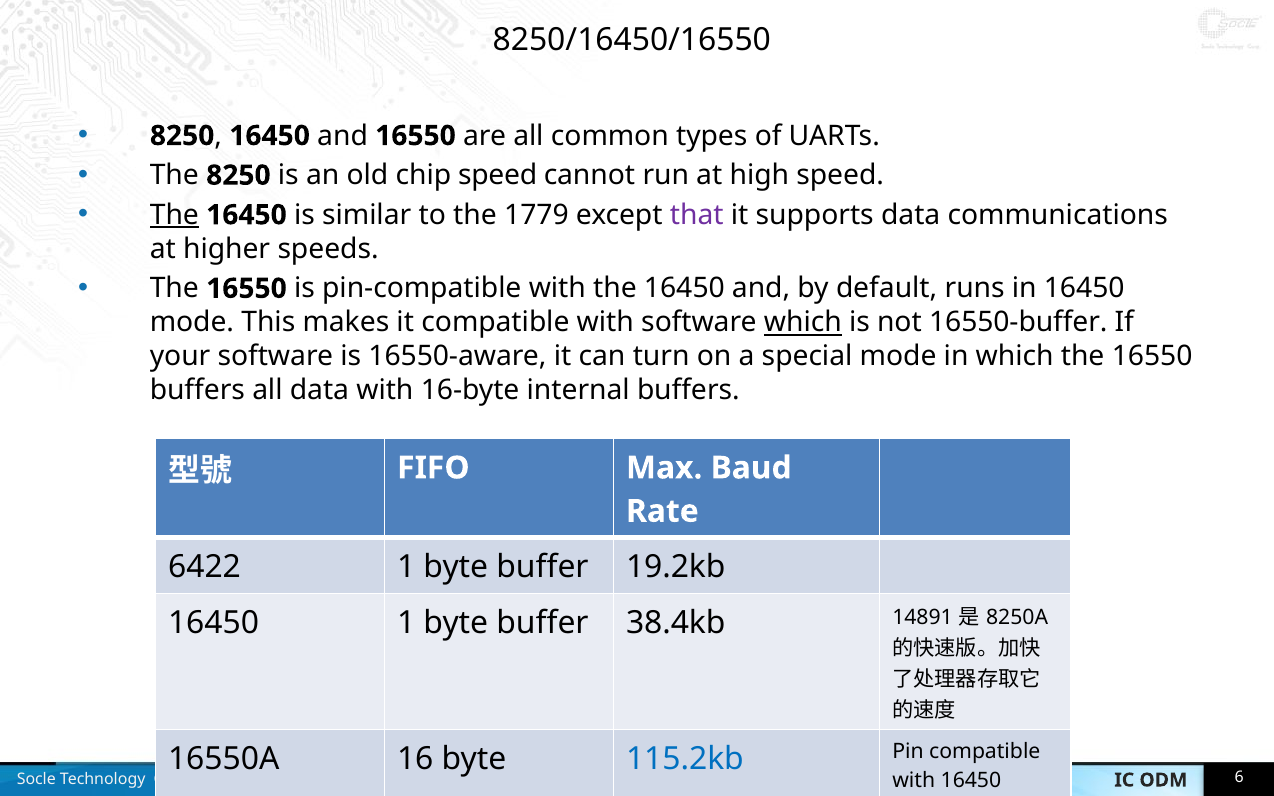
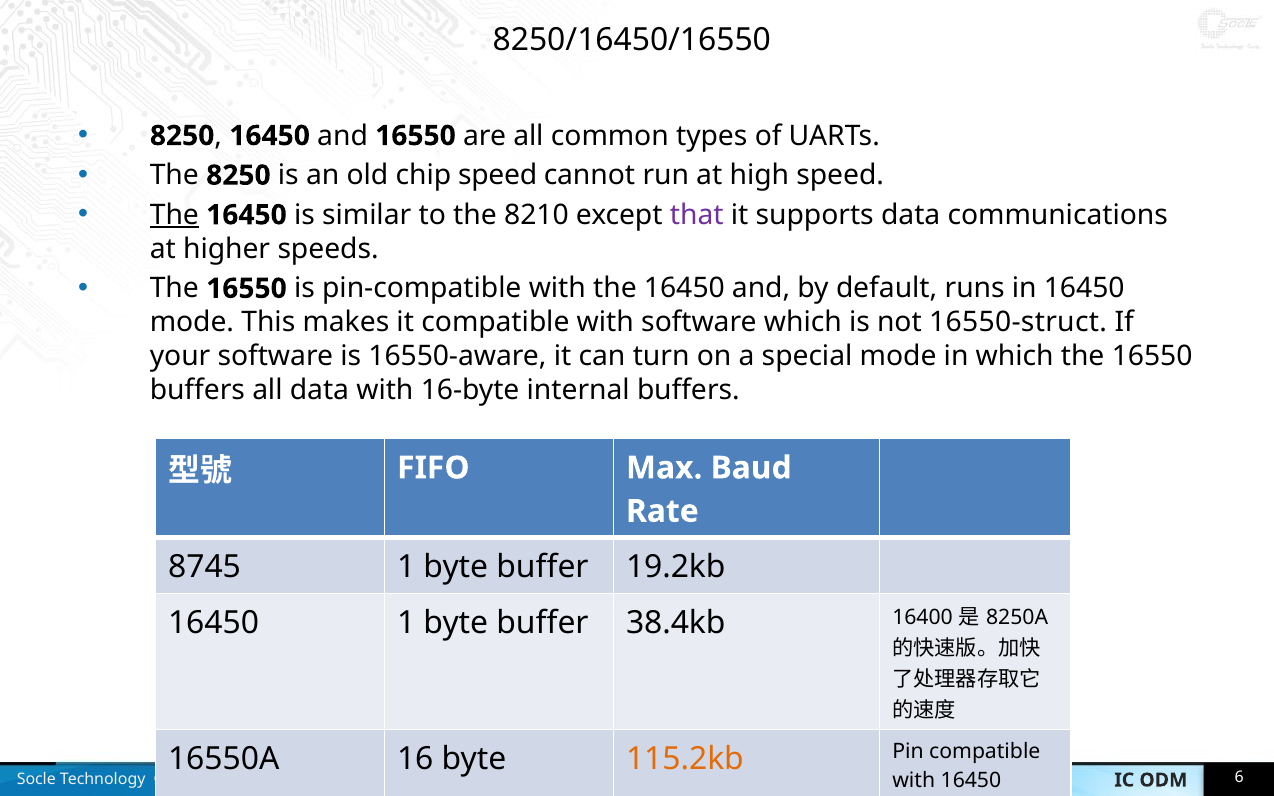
1779: 1779 -> 8210 (536, 215)
which underline: present -> none (803, 323)
16550-buffer: 16550-buffer -> 16550-struct (1018, 323)
6422: 6422 -> 8745 (205, 568)
14891: 14891 -> 16400 (923, 618)
115.2kb colour: blue -> orange (685, 760)
